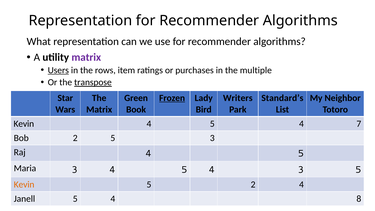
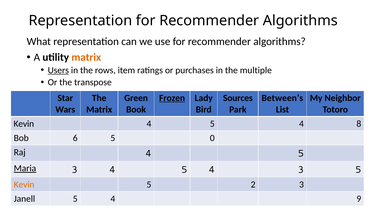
matrix colour: purple -> orange (86, 57)
transpose underline: present -> none (93, 82)
Writers: Writers -> Sources (238, 98)
Standard’s: Standard’s -> Between’s (282, 98)
7: 7 -> 8 (359, 124)
Bob 2: 2 -> 6 (75, 138)
5 3: 3 -> 0 (212, 138)
Maria underline: none -> present (25, 168)
2 4: 4 -> 3 (301, 184)
8: 8 -> 9 (359, 199)
